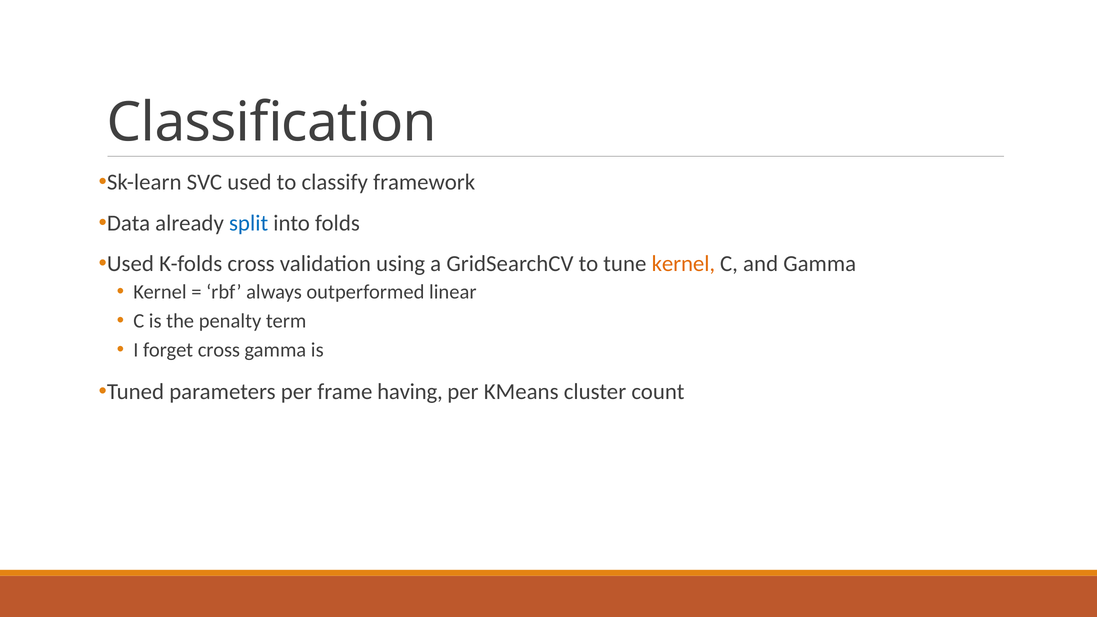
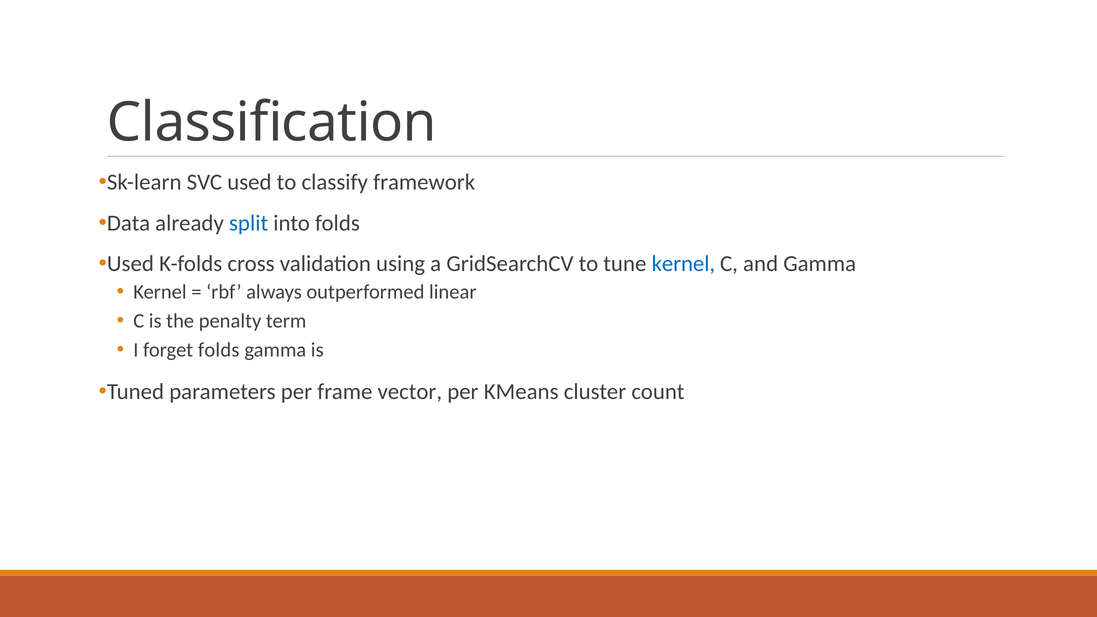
kernel colour: orange -> blue (683, 264)
forget cross: cross -> folds (219, 350)
having: having -> vector (410, 392)
